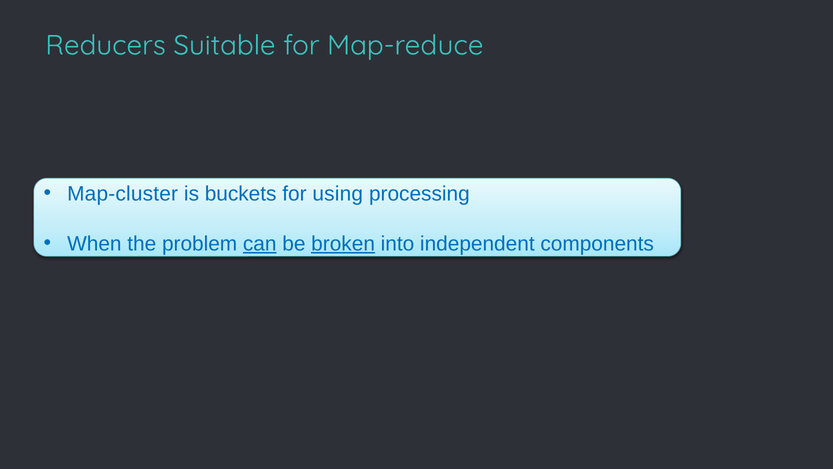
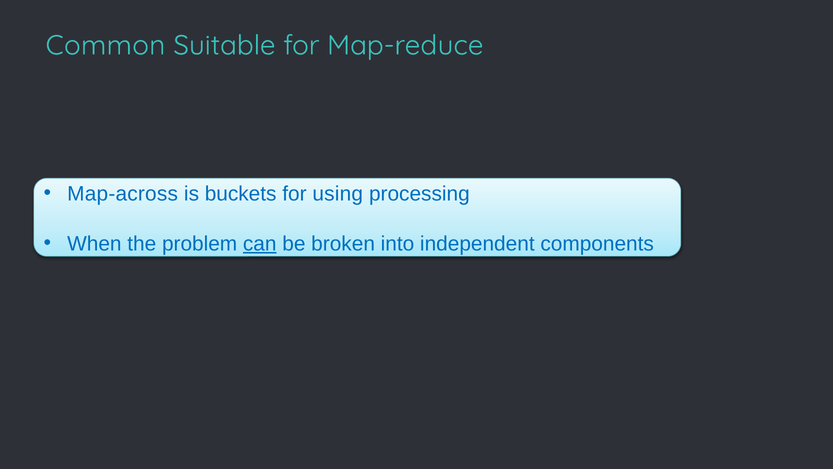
Reducers: Reducers -> Common (105, 45)
Map-cluster: Map-cluster -> Map-across (123, 193)
broken underline: present -> none (343, 243)
